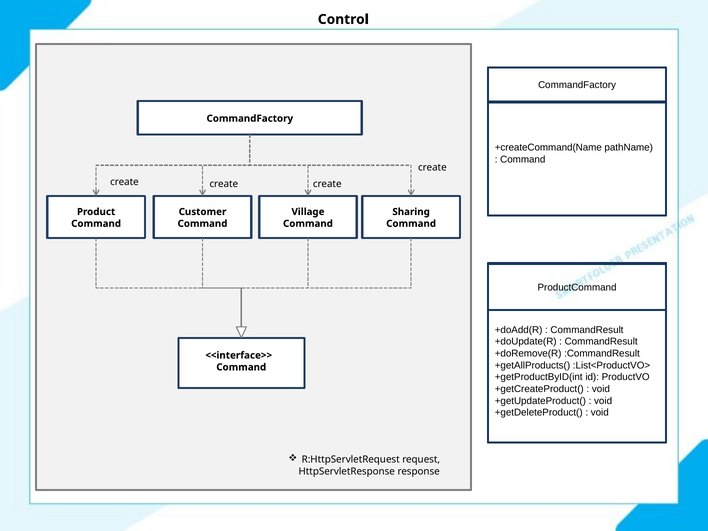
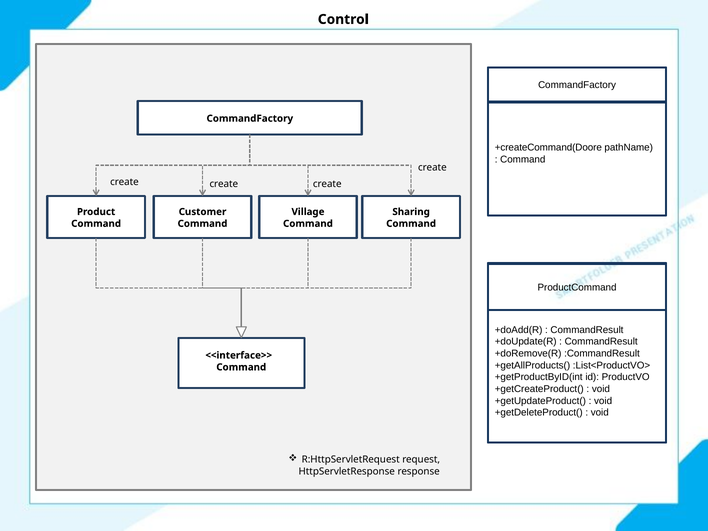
+createCommand(Name: +createCommand(Name -> +createCommand(Doore (548, 148)
